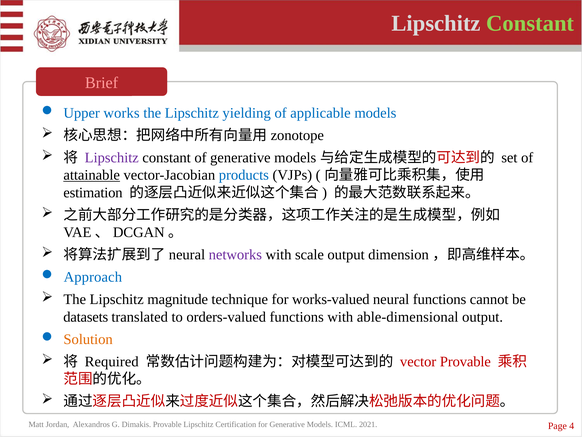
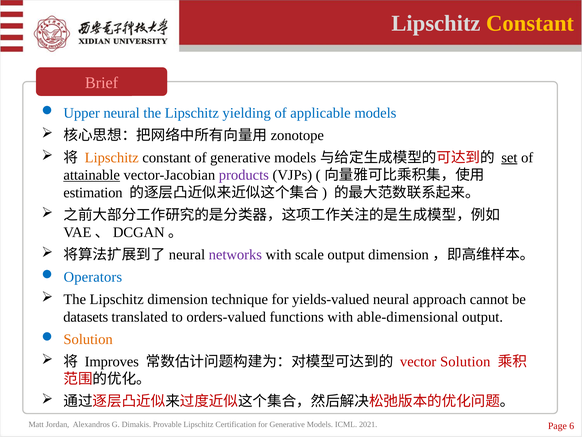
Constant colour: light green -> yellow (530, 23)
Upper works: works -> neural (122, 113)
Lipschitz colour: purple -> orange (112, 157)
set underline: none -> present (509, 157)
products colour: blue -> purple (244, 175)
Approach: Approach -> Operators (93, 277)
Lipschitz magnitude: magnitude -> dimension (178, 299)
works-valued: works-valued -> yields-valued (331, 299)
neural functions: functions -> approach (440, 299)
Required: Required -> Improves (112, 361)
vector Provable: Provable -> Solution (465, 361)
4: 4 -> 6 (572, 425)
